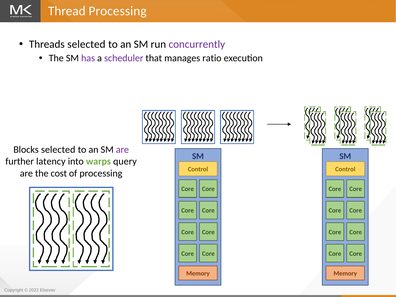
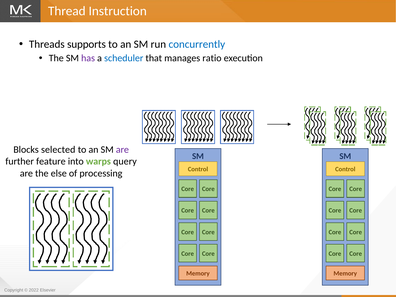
Thread Processing: Processing -> Instruction (118, 11)
Threads selected: selected -> supports (87, 44)
concurrently colour: purple -> blue (197, 44)
scheduler colour: purple -> blue (124, 58)
latency: latency -> feature (51, 161)
cost: cost -> else (59, 173)
